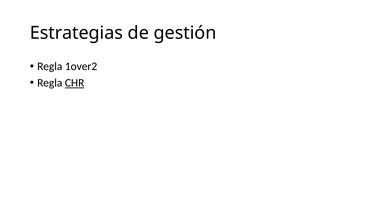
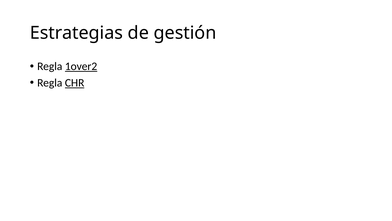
1over2 underline: none -> present (81, 66)
